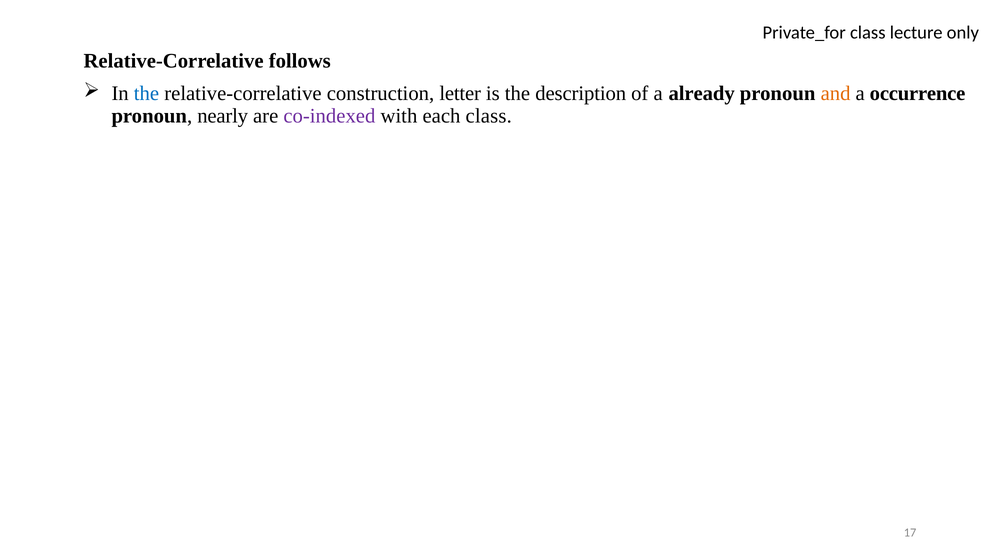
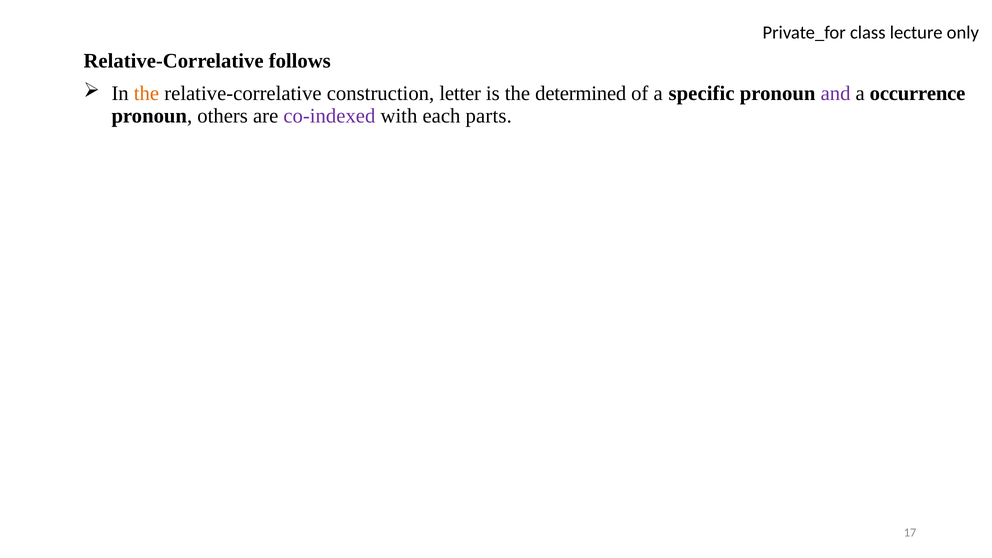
the colour: blue -> orange (146, 93)
description: description -> determined (581, 93)
already: already -> specific (702, 93)
and colour: orange -> purple (836, 93)
nearly: nearly -> others (223, 116)
each class: class -> parts (489, 116)
